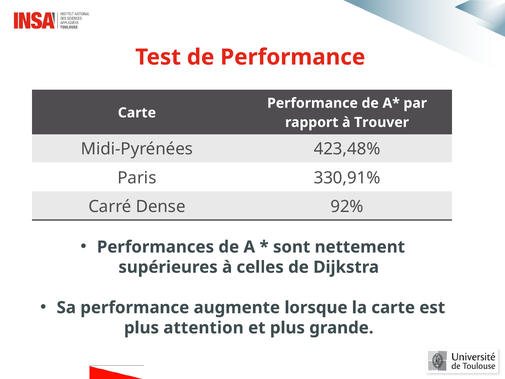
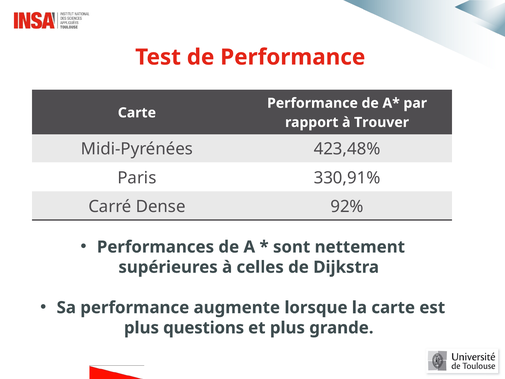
attention: attention -> questions (204, 328)
